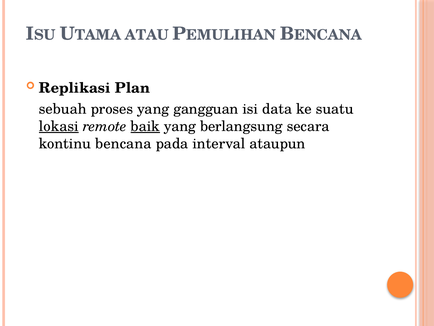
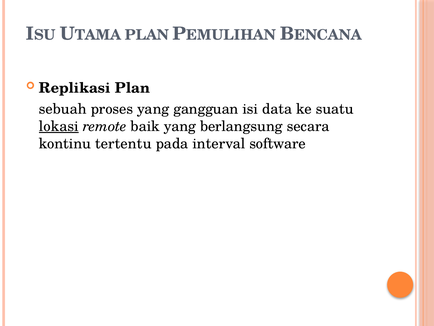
ATAU: ATAU -> PLAN (147, 35)
baik underline: present -> none (145, 126)
bencana: bencana -> tertentu (123, 143)
ataupun: ataupun -> software (278, 143)
